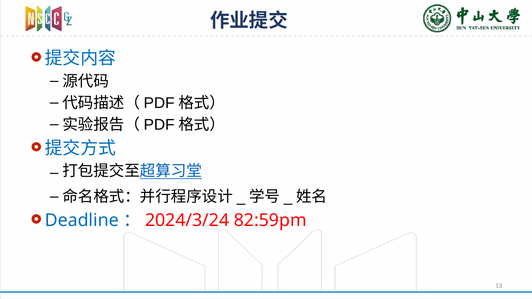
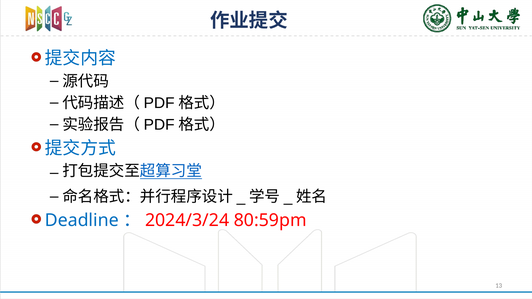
82:59pm: 82:59pm -> 80:59pm (270, 221)
